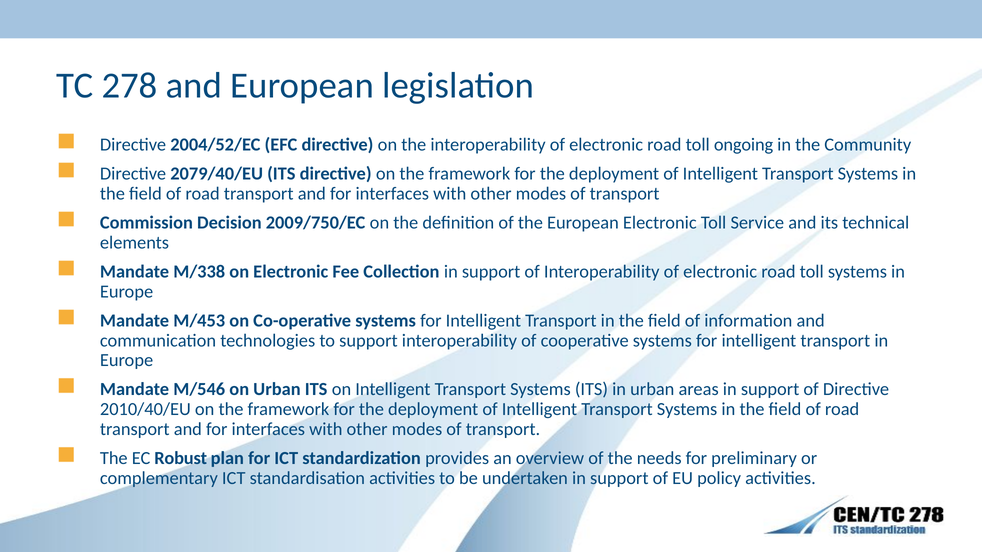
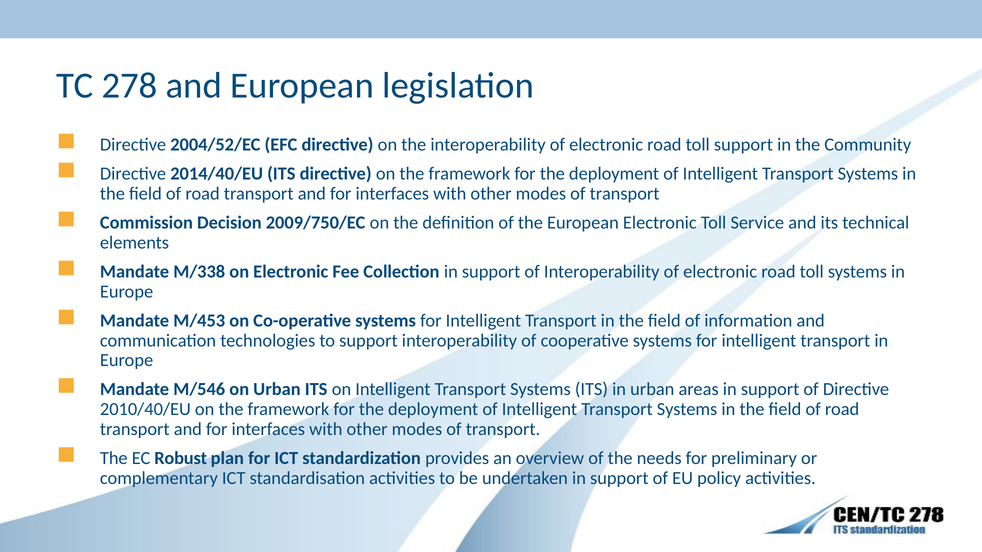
toll ongoing: ongoing -> support (743, 145)
2079/40/EU: 2079/40/EU -> 2014/40/EU (217, 174)
